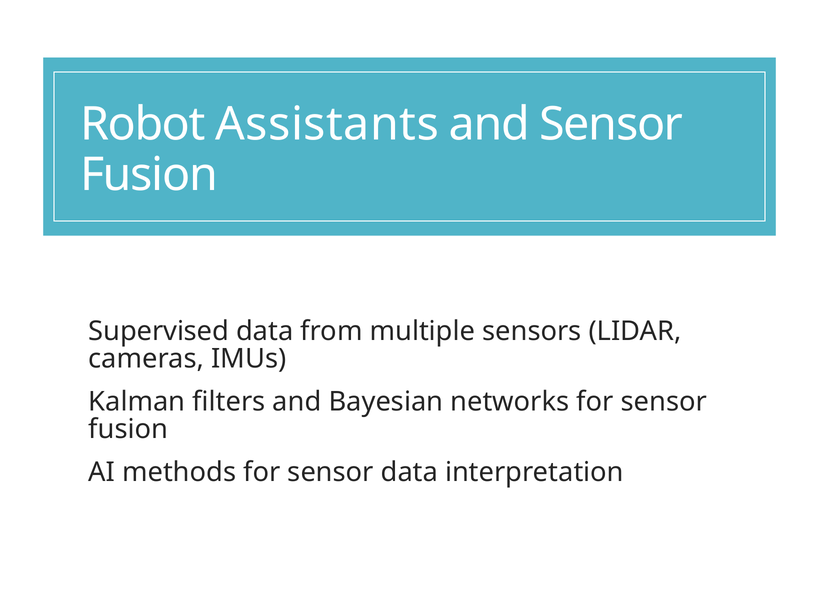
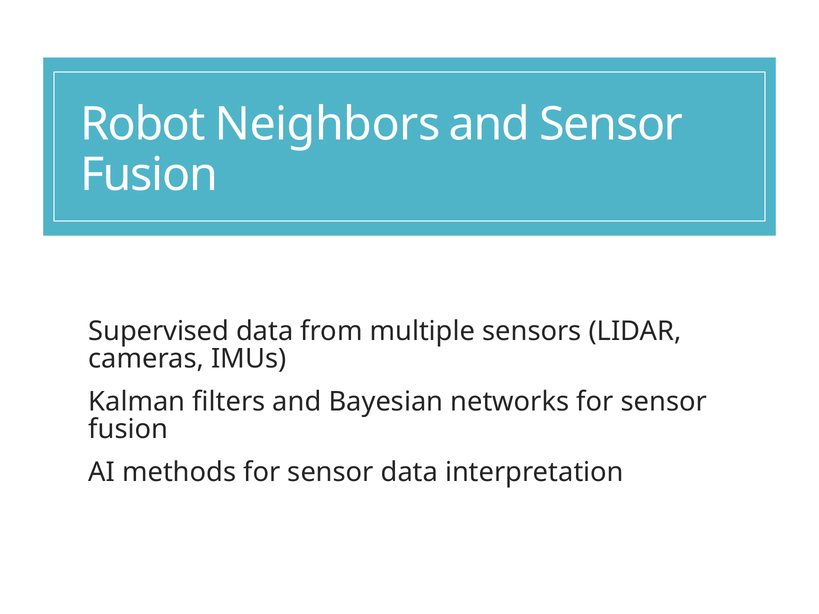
Assistants: Assistants -> Neighbors (328, 124)
